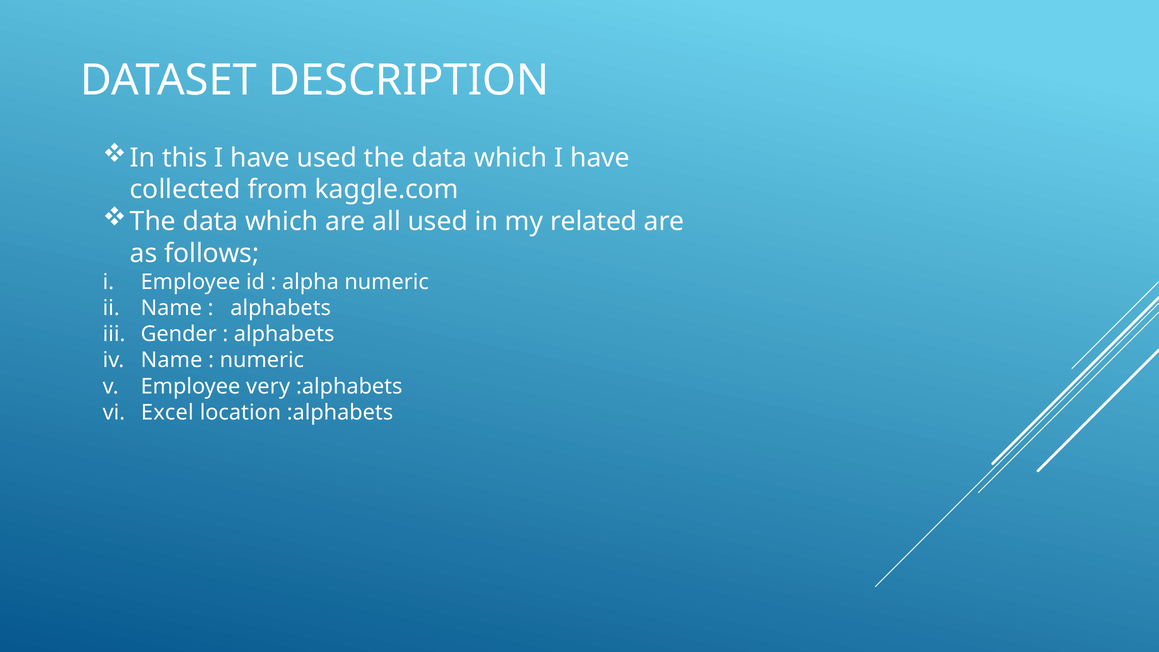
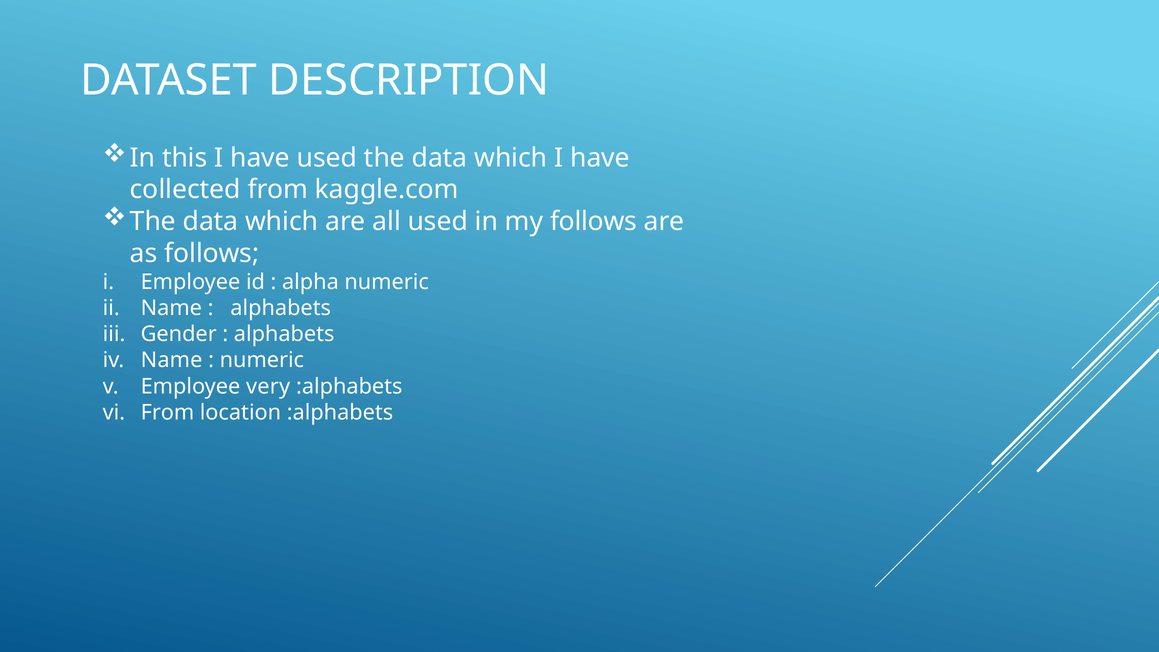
my related: related -> follows (594, 222)
Excel: Excel -> From (167, 412)
